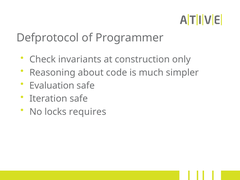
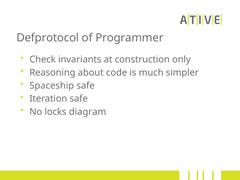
Evaluation: Evaluation -> Spaceship (52, 86)
requires: requires -> diagram (88, 112)
